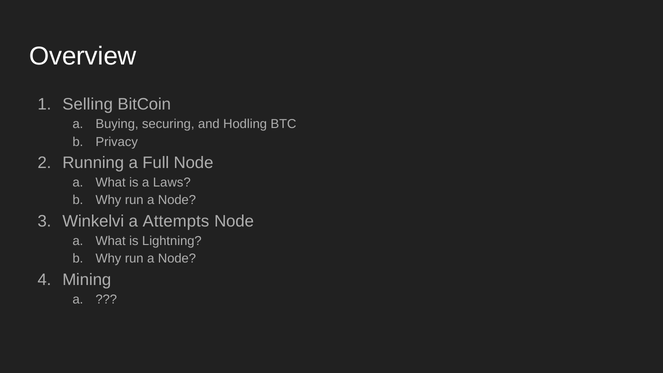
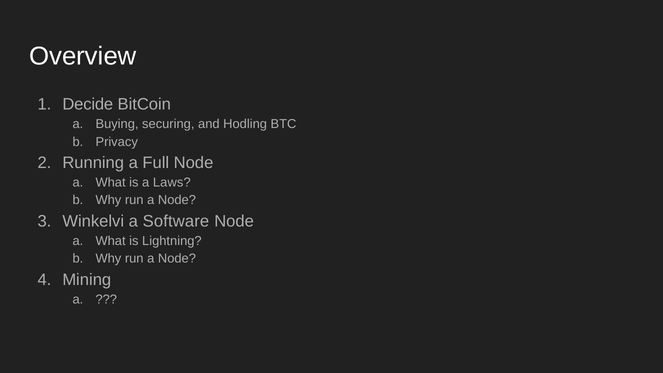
Selling: Selling -> Decide (88, 104)
Attempts: Attempts -> Software (176, 221)
